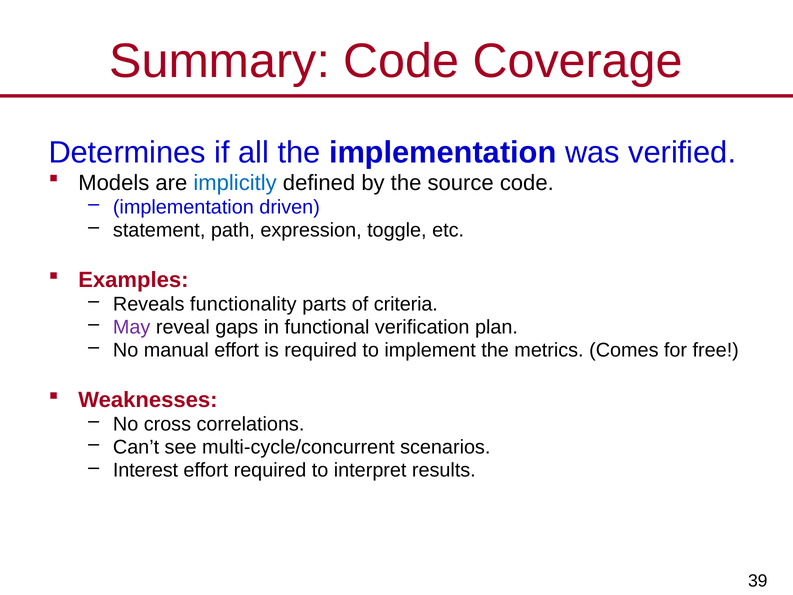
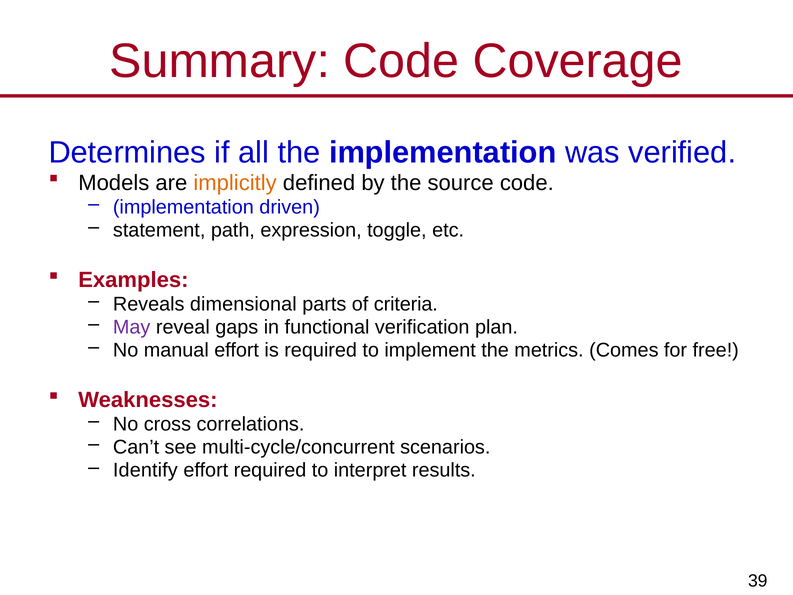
implicitly colour: blue -> orange (235, 183)
functionality: functionality -> dimensional (243, 304)
Interest: Interest -> Identify (145, 470)
